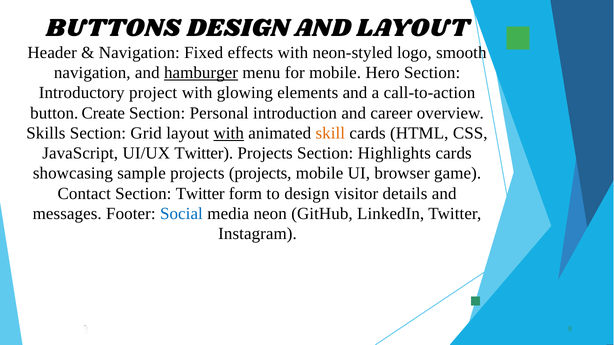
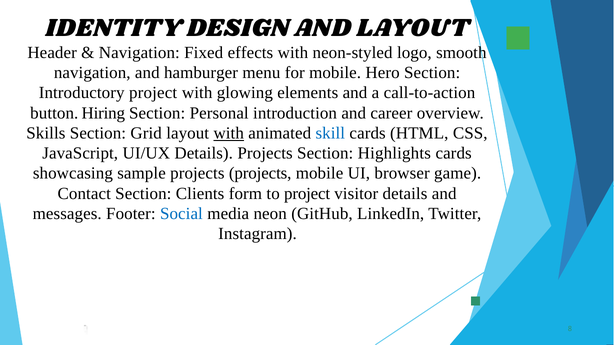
BUTTONS: BUTTONS -> IDENTITY (114, 28)
hamburger underline: present -> none (201, 73)
Create: Create -> Hiring (103, 113)
skill colour: orange -> blue (330, 133)
UI/UX Twitter: Twitter -> Details (204, 153)
Section Twitter: Twitter -> Clients (200, 194)
to design: design -> project (307, 194)
